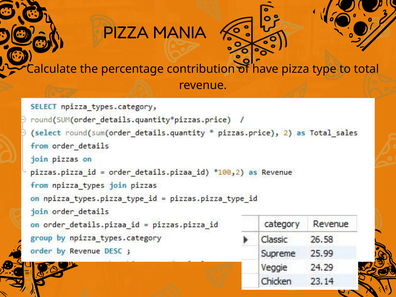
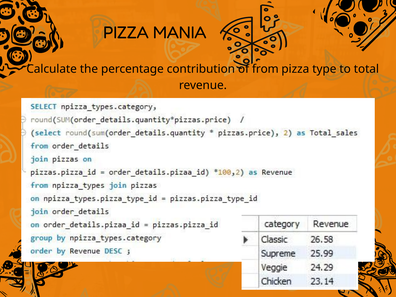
have: have -> from (265, 69)
